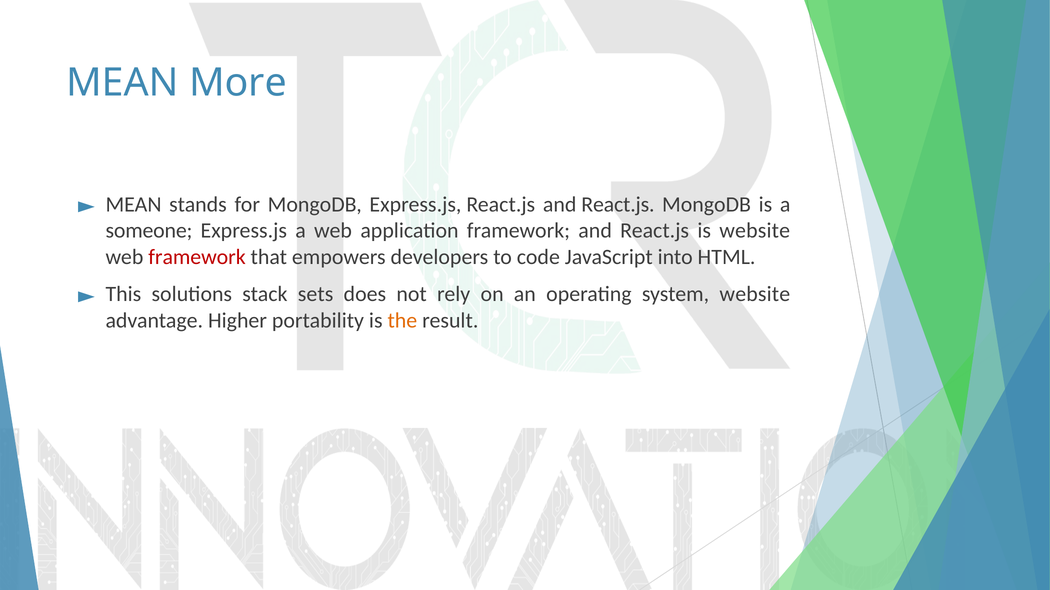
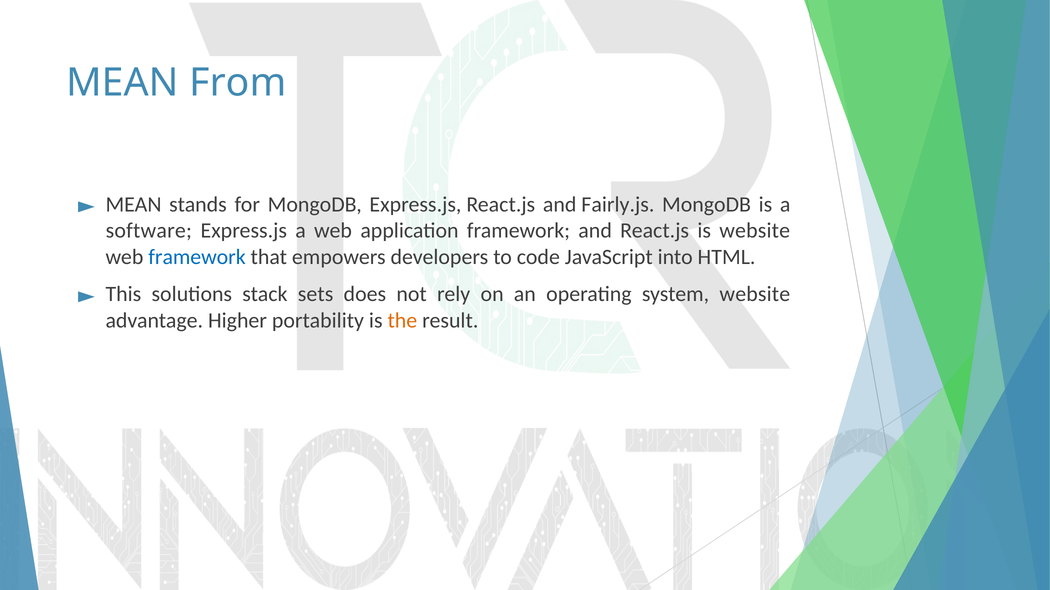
More: More -> From (238, 83)
React.js and React.js: React.js -> Fairly.js (618, 205)
someone: someone -> software (149, 231)
framework colour: red -> blue (197, 257)
